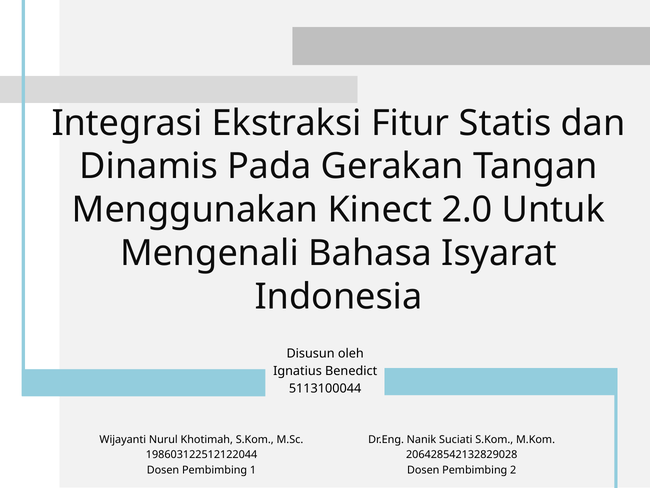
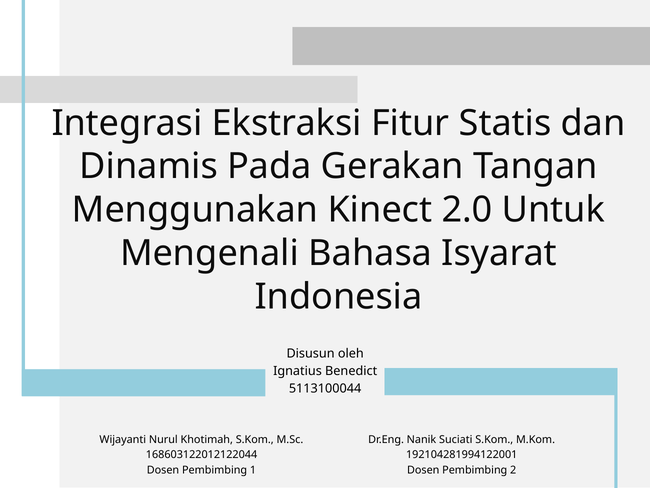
198603122512122044: 198603122512122044 -> 168603122012122044 (202, 454)
206428542132829028: 206428542132829028 -> 192104281994122001 (462, 454)
